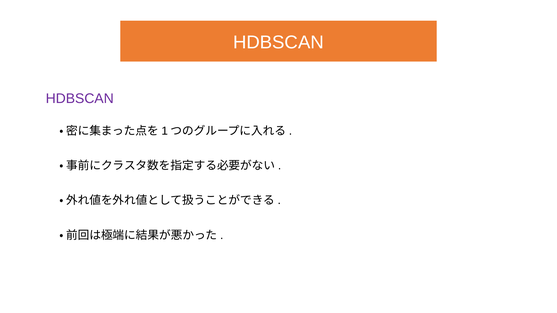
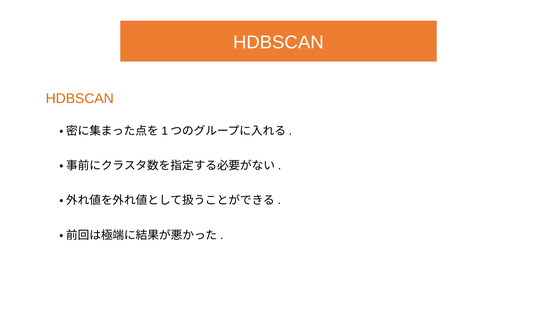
HDBSCAN colour: purple -> orange (80, 99)
